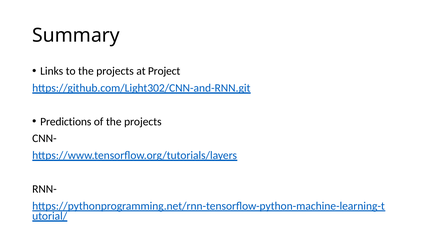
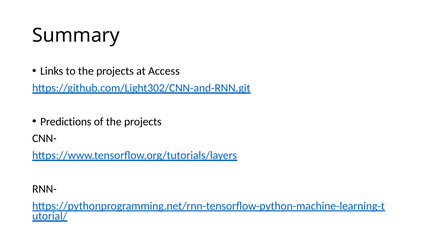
Project: Project -> Access (164, 71)
